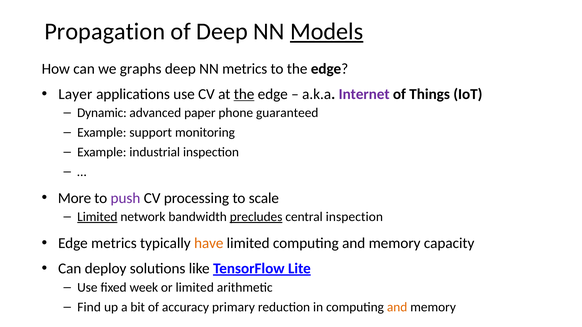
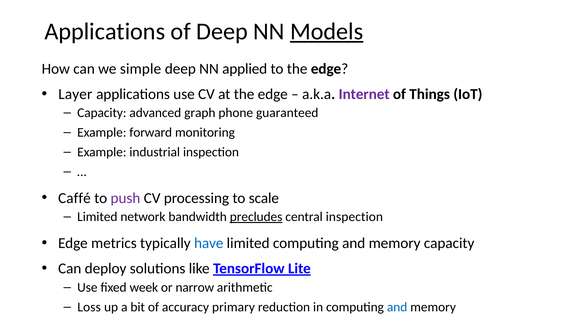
Propagation: Propagation -> Applications (105, 31)
graphs: graphs -> simple (141, 69)
NN metrics: metrics -> applied (245, 69)
the underline: present -> none (244, 94)
Dynamic: Dynamic -> Capacity (102, 113)
paper: paper -> graph (200, 113)
support: support -> forward (151, 133)
More: More -> Caffé (74, 198)
Limited underline: present -> none (97, 217)
have colour: orange -> blue (209, 243)
or limited: limited -> narrow (195, 288)
Find: Find -> Loss (89, 308)
and colour: orange -> blue (397, 308)
